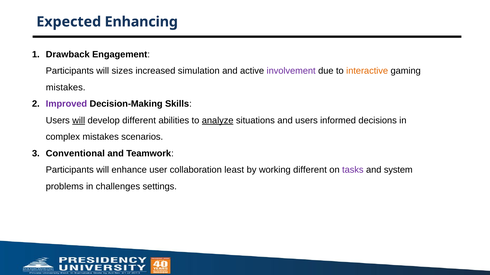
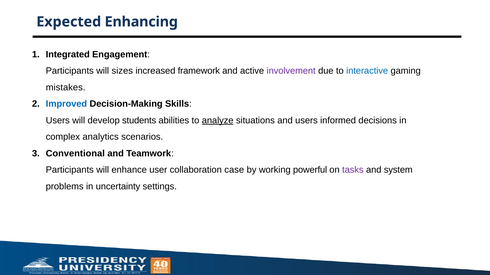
Drawback: Drawback -> Integrated (68, 55)
simulation: simulation -> framework (199, 71)
interactive colour: orange -> blue (367, 71)
Improved colour: purple -> blue (66, 104)
will underline: present -> none (79, 121)
develop different: different -> students (139, 121)
complex mistakes: mistakes -> analytics (101, 137)
least: least -> case (234, 170)
working different: different -> powerful (310, 170)
challenges: challenges -> uncertainty (118, 187)
